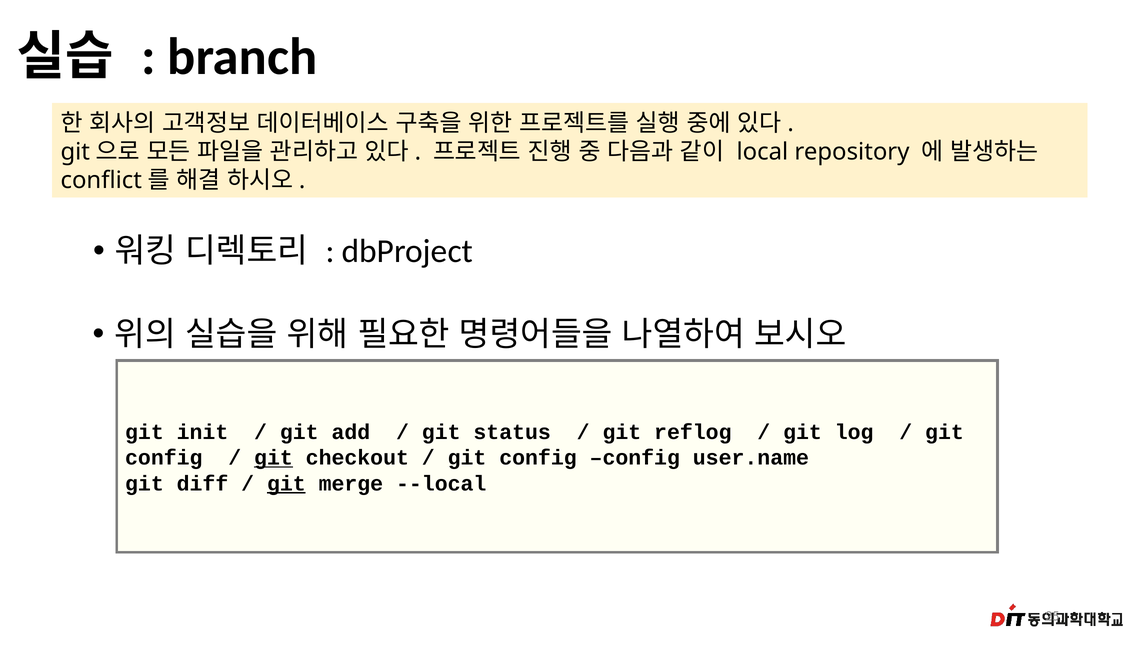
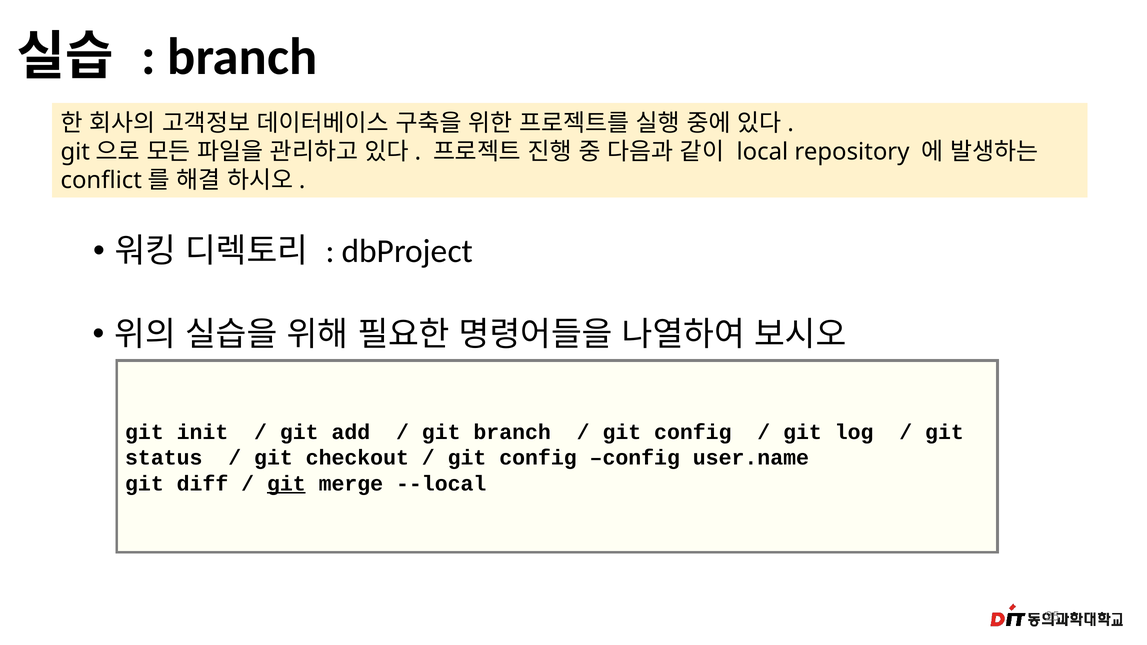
git status: status -> branch (512, 432)
reflog: reflog -> config (693, 432)
config: config -> status (164, 458)
git underline: present -> none (273, 458)
